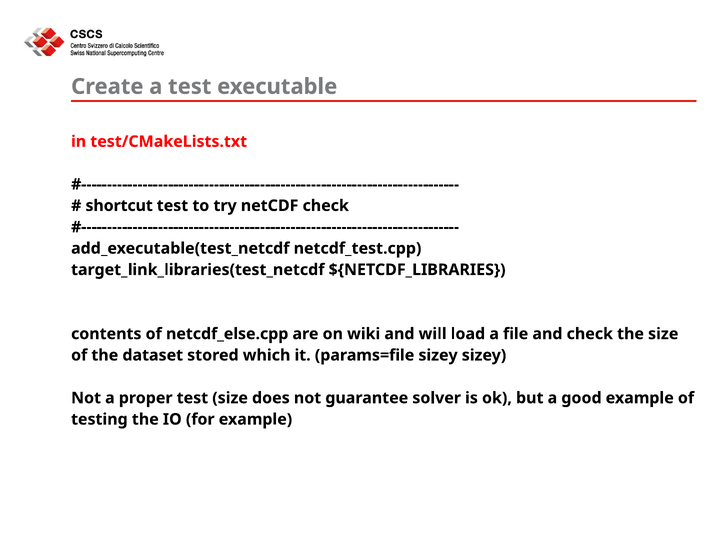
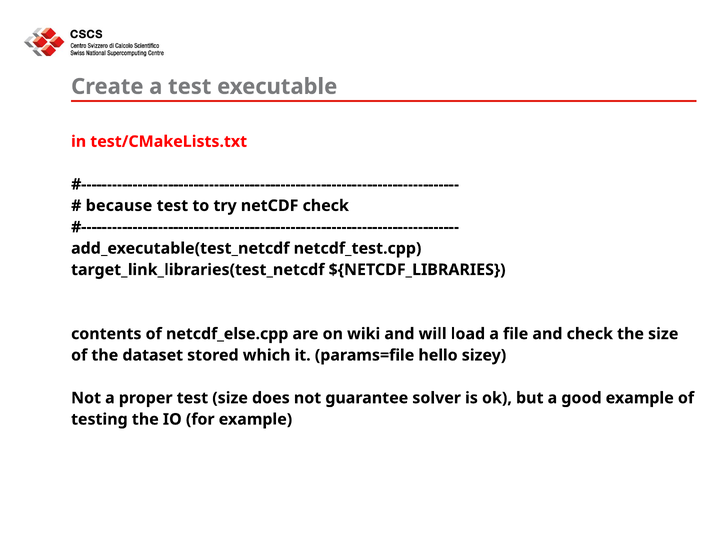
shortcut: shortcut -> because (119, 205)
params=file sizey: sizey -> hello (438, 355)
